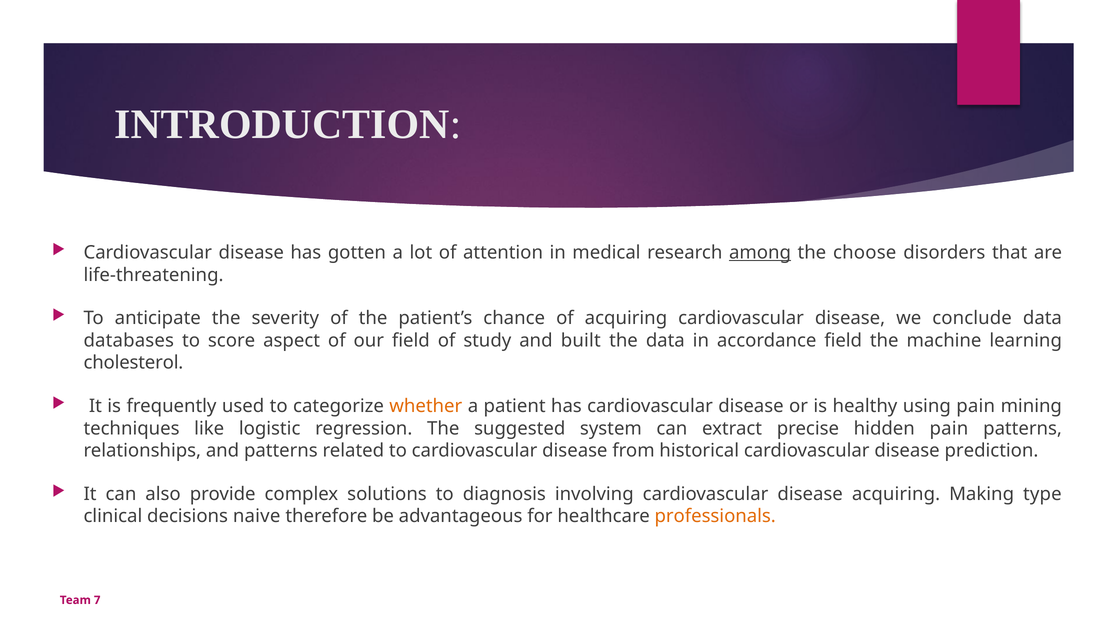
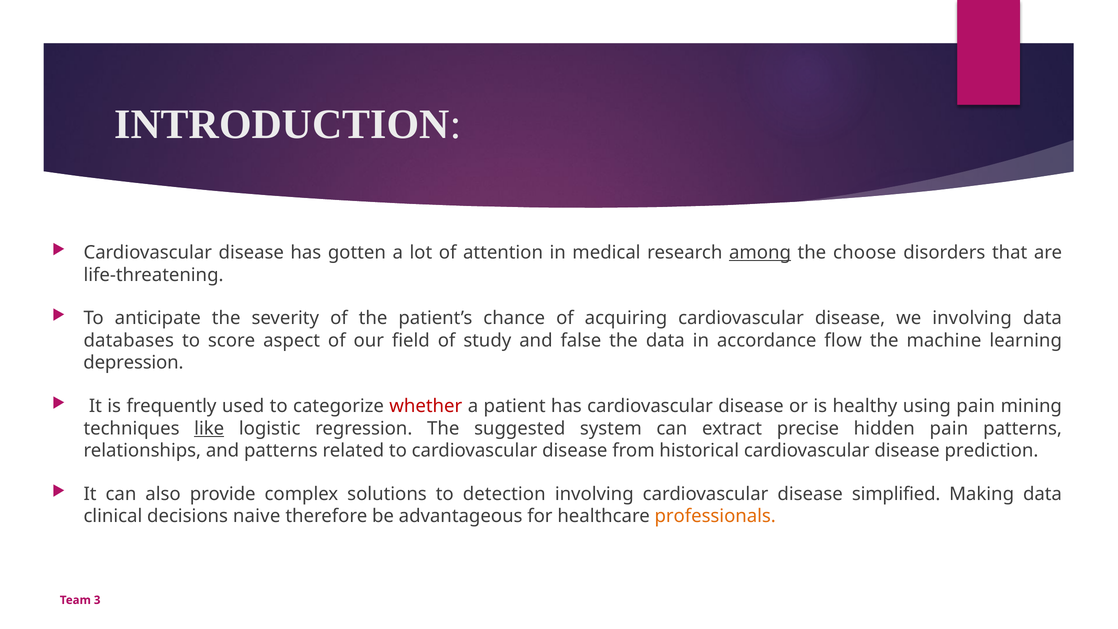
we conclude: conclude -> involving (972, 318)
built: built -> false (581, 340)
accordance field: field -> flow (843, 340)
cholesterol: cholesterol -> depression (133, 363)
whether colour: orange -> red (426, 406)
like underline: none -> present (209, 428)
diagnosis: diagnosis -> detection (504, 494)
disease acquiring: acquiring -> simplified (896, 494)
Making type: type -> data (1043, 494)
7: 7 -> 3 (97, 600)
